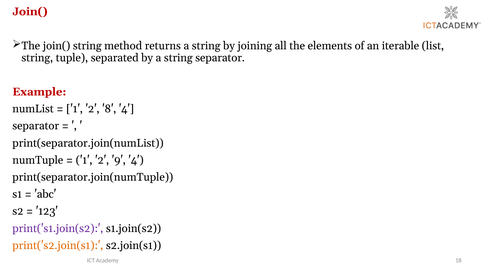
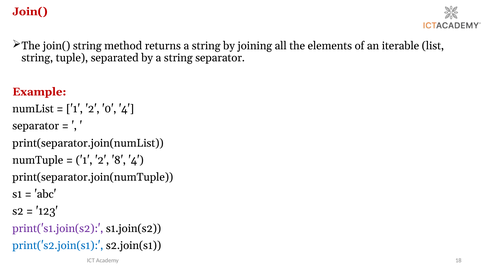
8: 8 -> 0 (109, 109)
9: 9 -> 8 (119, 160)
print('s2.join(s1 colour: orange -> blue (58, 246)
